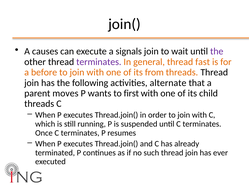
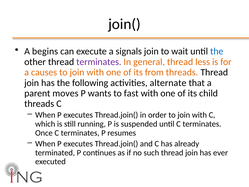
causes: causes -> begins (45, 51)
the colour: purple -> blue (217, 51)
fast: fast -> less (203, 62)
before: before -> causes (44, 72)
first: first -> fast (131, 93)
